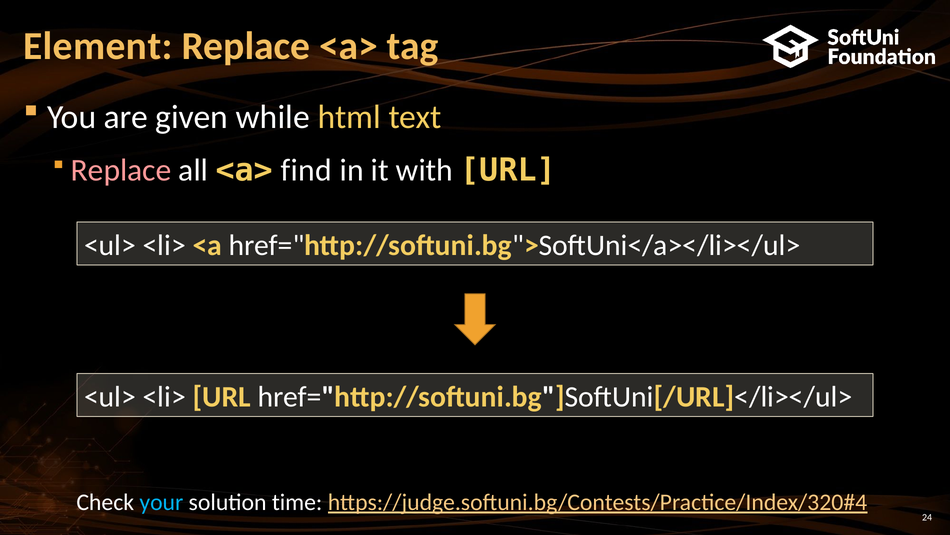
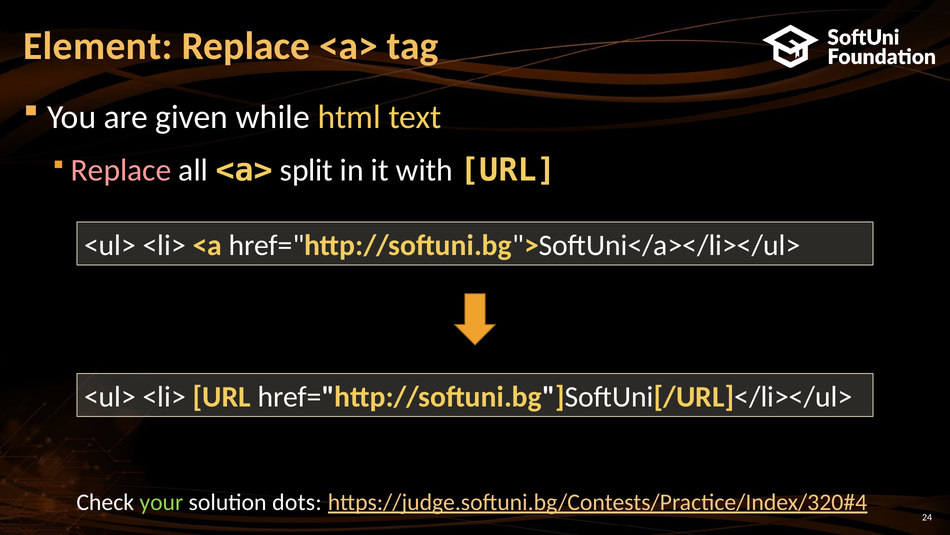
find: find -> split (306, 170)
your colour: light blue -> light green (161, 502)
time: time -> dots (297, 502)
